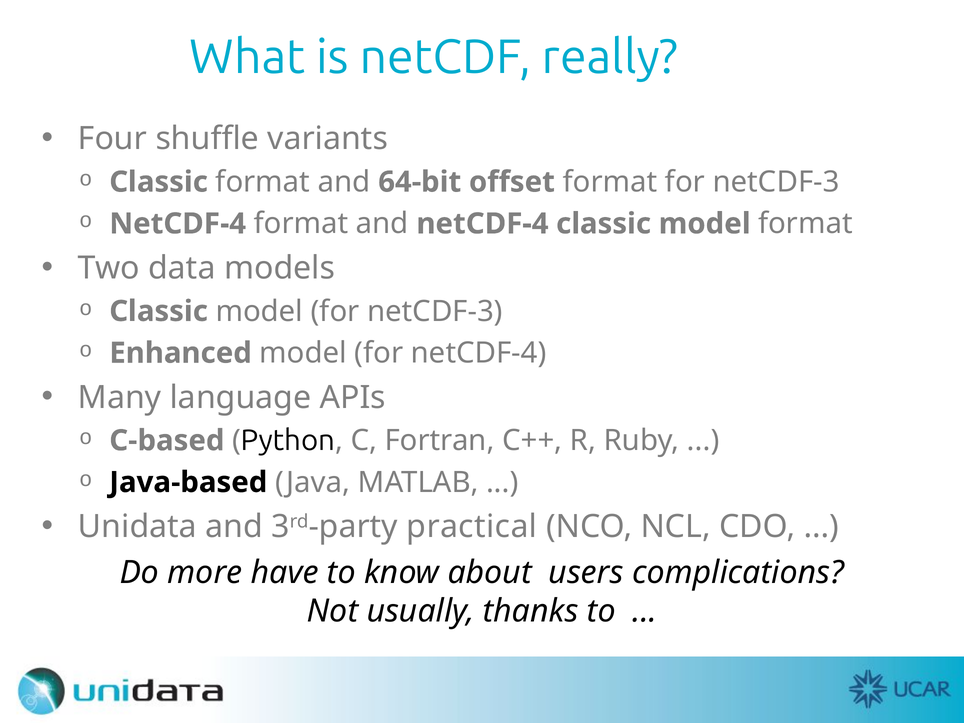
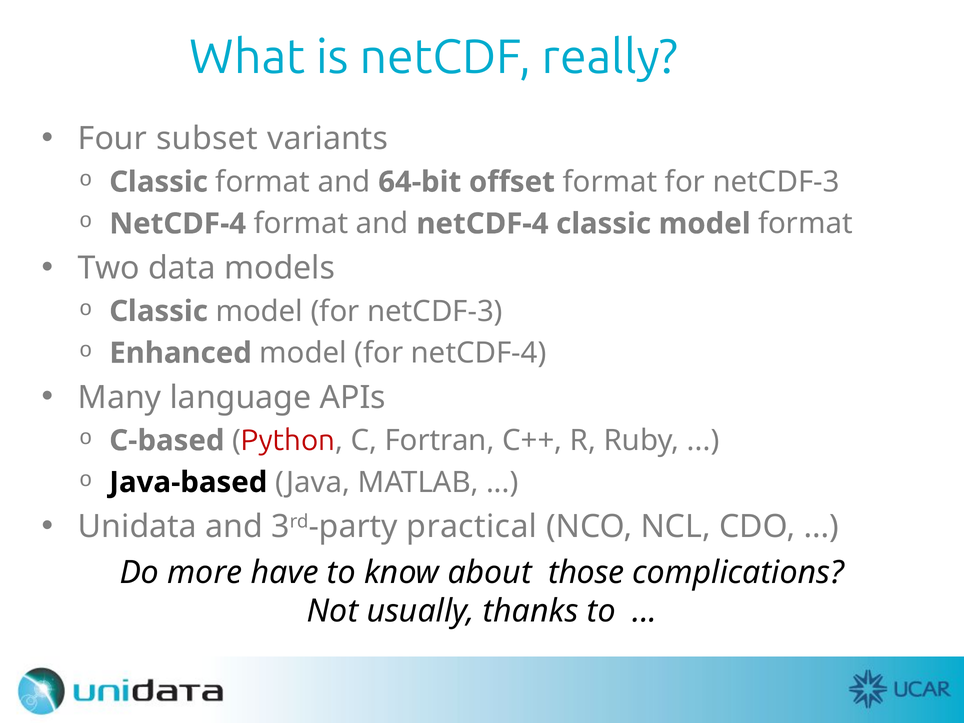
shuffle: shuffle -> subset (207, 139)
Python colour: black -> red (288, 441)
users: users -> those (586, 572)
